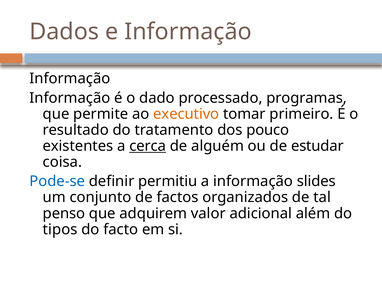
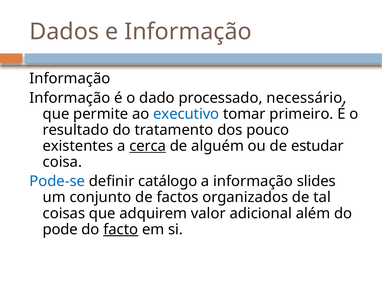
programas: programas -> necessário (306, 98)
executivo colour: orange -> blue (186, 114)
permitiu: permitiu -> catálogo (168, 182)
penso: penso -> coisas (64, 214)
tipos: tipos -> pode (60, 230)
facto underline: none -> present (121, 230)
